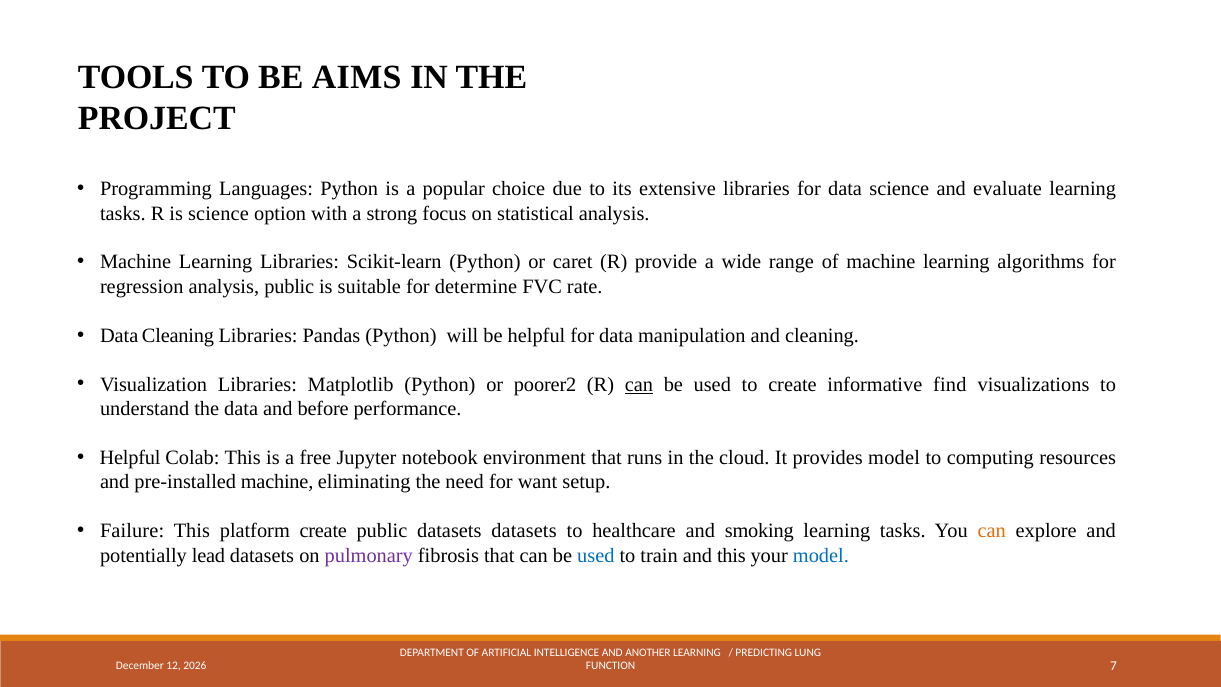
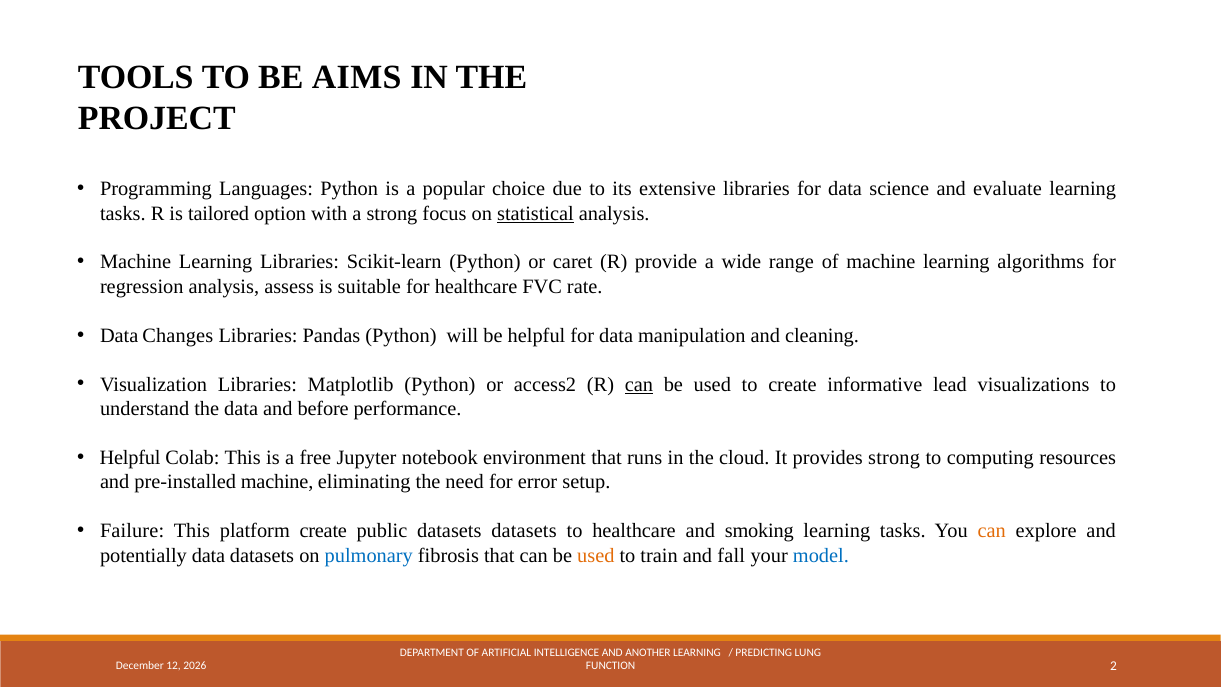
is science: science -> tailored (219, 213)
statistical underline: none -> present (535, 213)
analysis public: public -> assess (289, 287)
for determine: determine -> healthcare (476, 287)
Data Cleaning: Cleaning -> Changes (178, 335)
poorer2: poorer2 -> access2 (545, 384)
find: find -> lead (950, 384)
provides model: model -> strong (894, 458)
want: want -> error (538, 482)
potentially lead: lead -> data (208, 555)
pulmonary colour: purple -> blue (369, 555)
used colour: blue -> orange (596, 555)
and this: this -> fall (731, 555)
7: 7 -> 2 (1113, 666)
